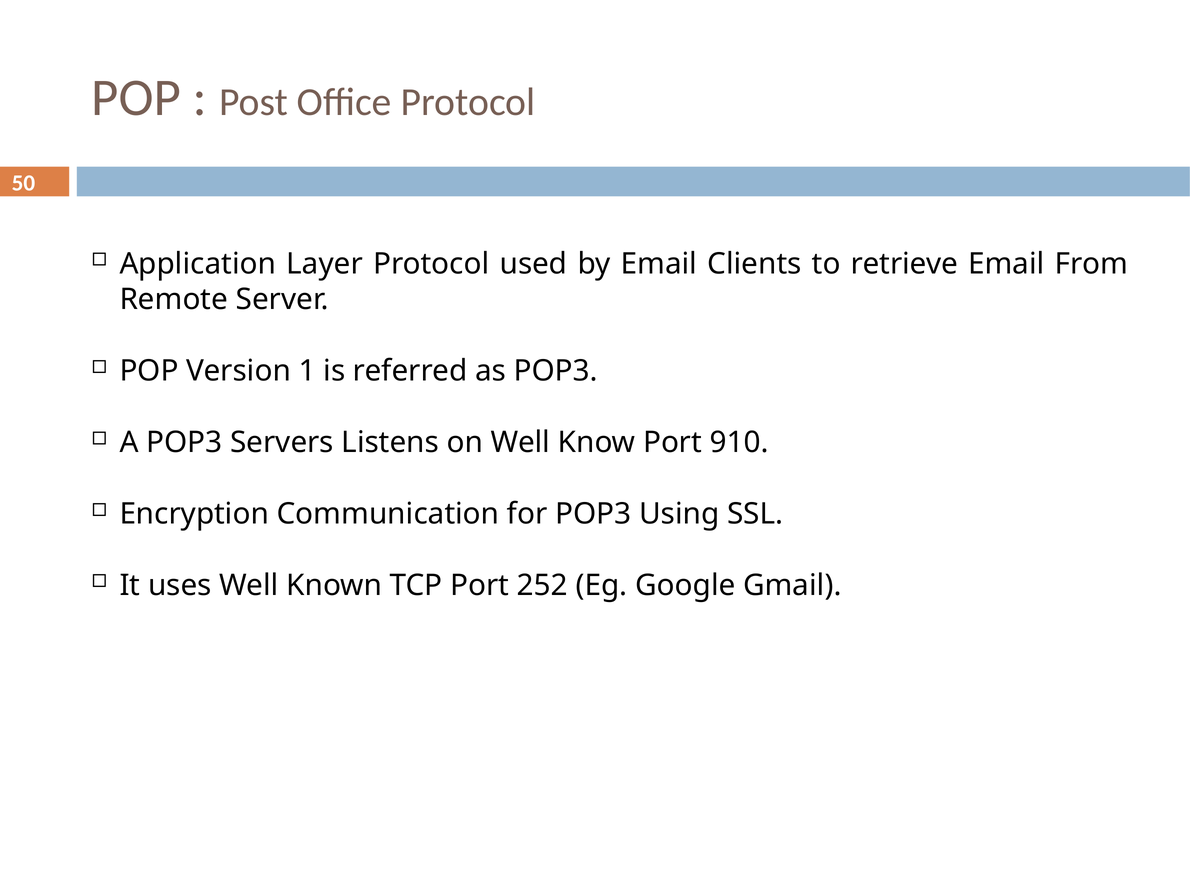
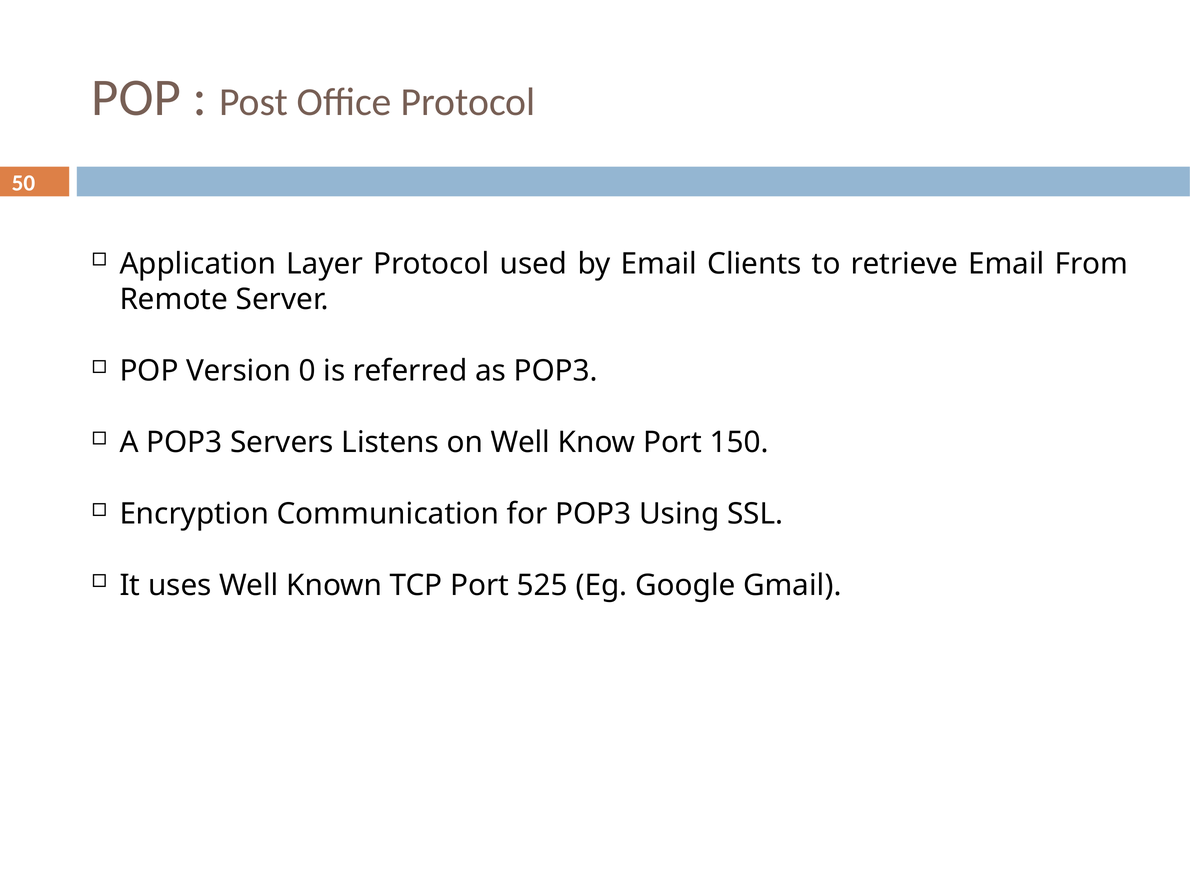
1: 1 -> 0 (307, 371)
910: 910 -> 150 (739, 442)
252: 252 -> 525 (542, 585)
